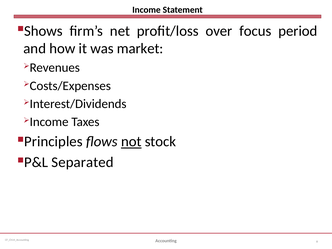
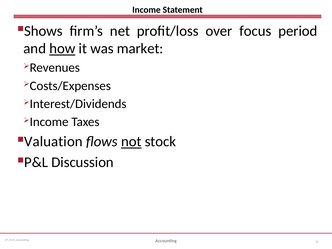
how underline: none -> present (62, 49)
Principles: Principles -> Valuation (53, 142)
Separated: Separated -> Discussion (83, 162)
